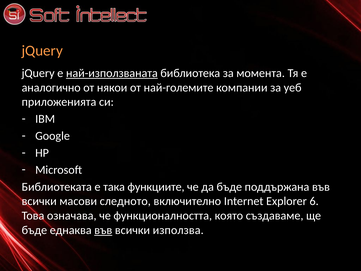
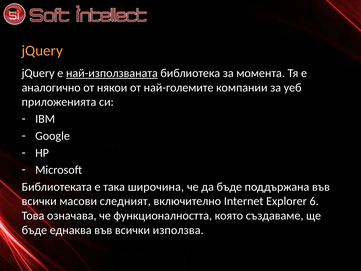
функциите: функциите -> широчина (156, 187)
следното: следното -> следният (125, 201)
във underline: present -> none (103, 230)
